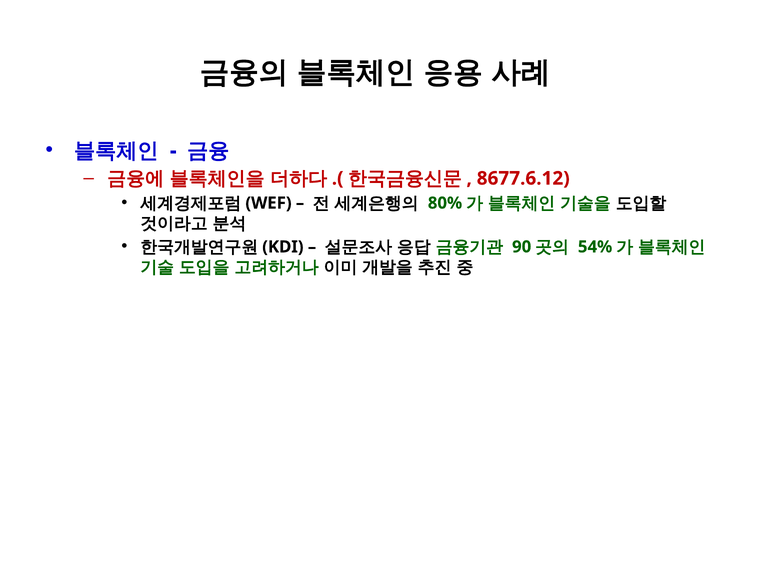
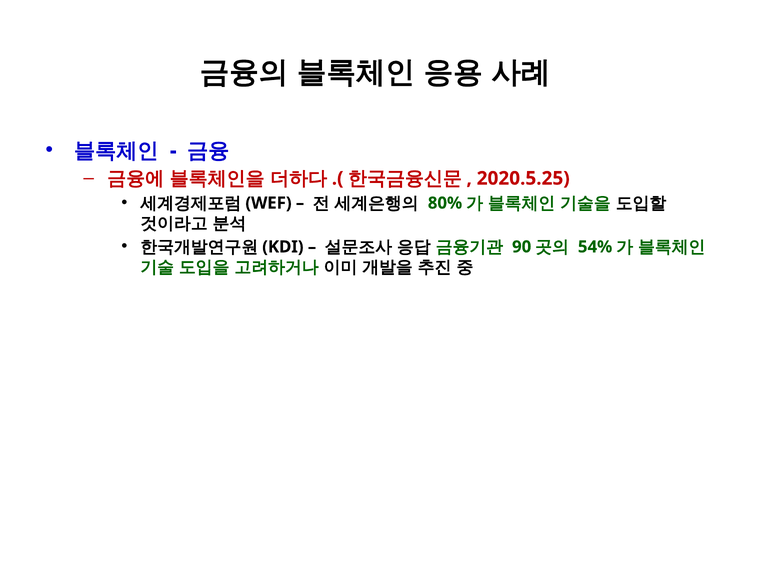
8677.6.12: 8677.6.12 -> 2020.5.25 (523, 178)
